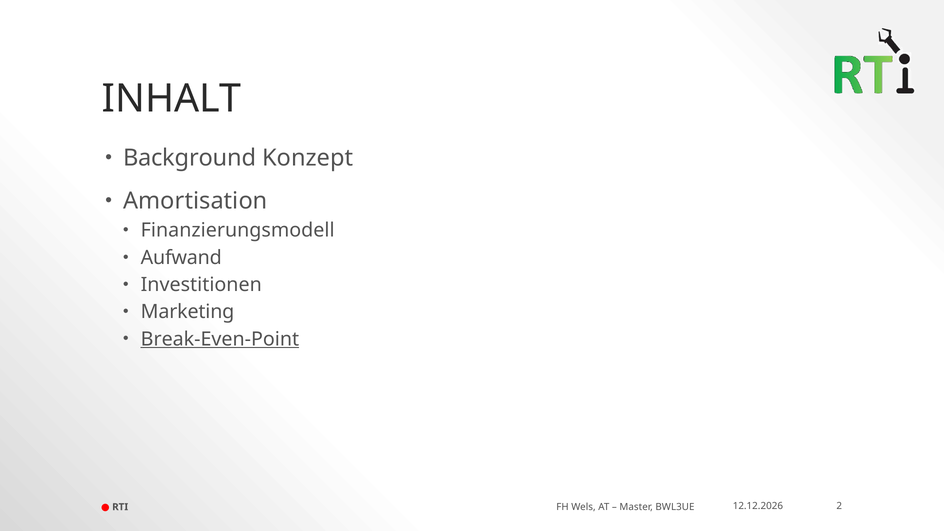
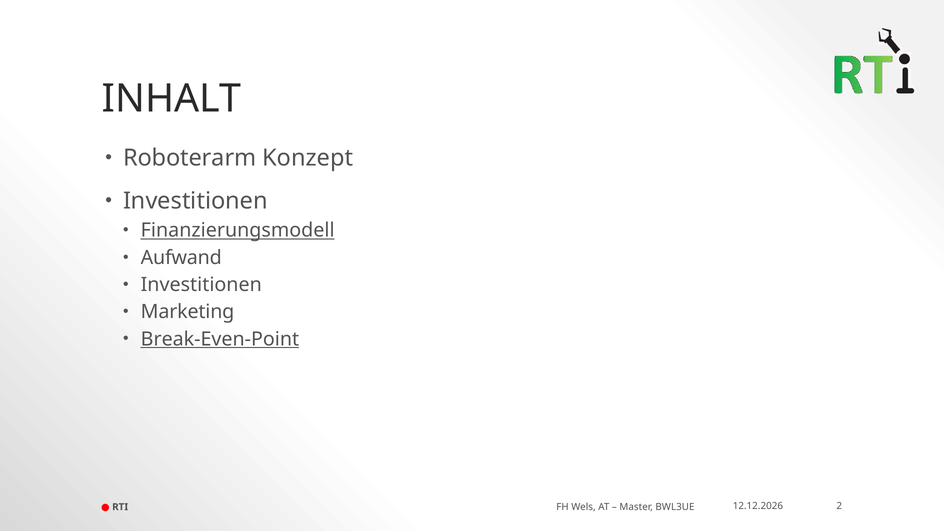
Background: Background -> Roboterarm (190, 158)
Amortisation: Amortisation -> Investitionen (195, 201)
Finanzierungsmodell underline: none -> present (238, 230)
